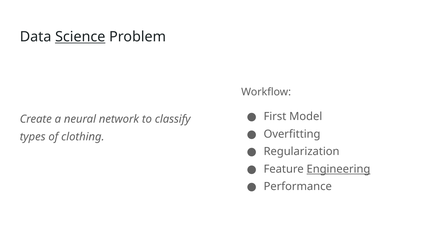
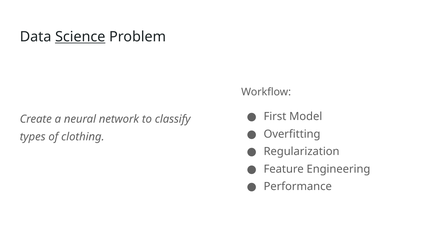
Engineering underline: present -> none (338, 169)
